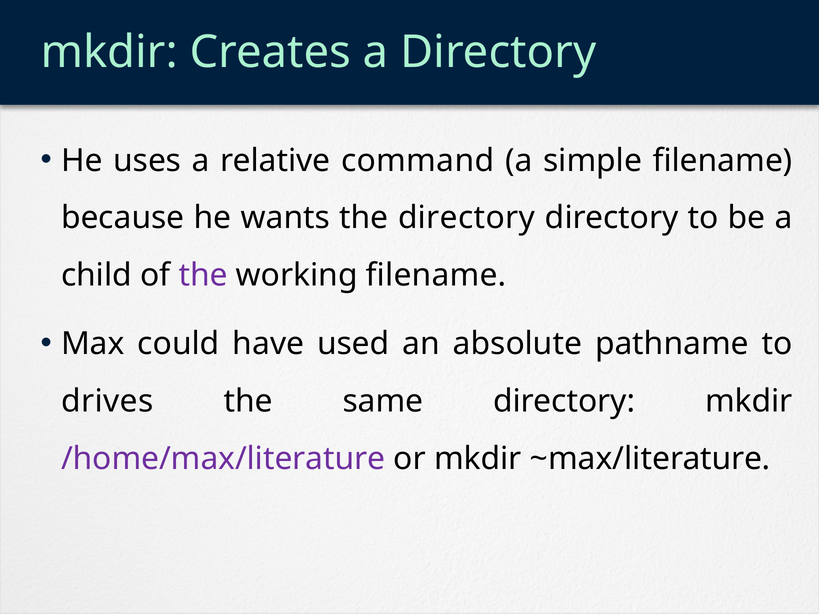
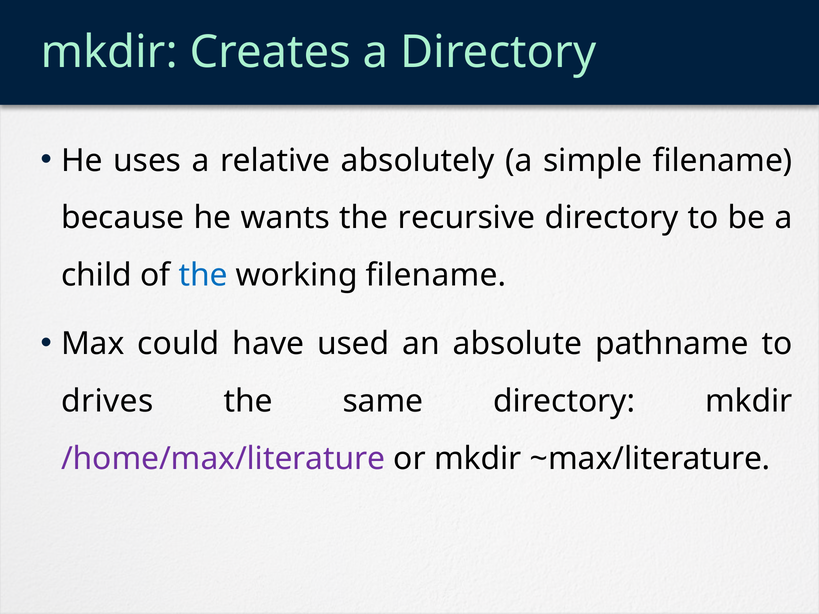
command: command -> absolutely (418, 161)
the directory: directory -> recursive (467, 218)
the colour: purple -> blue (203, 275)
